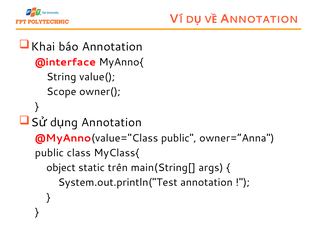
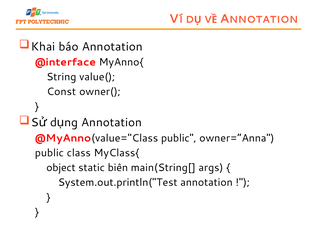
Scope: Scope -> Const (61, 92)
trên: trên -> biên (118, 168)
